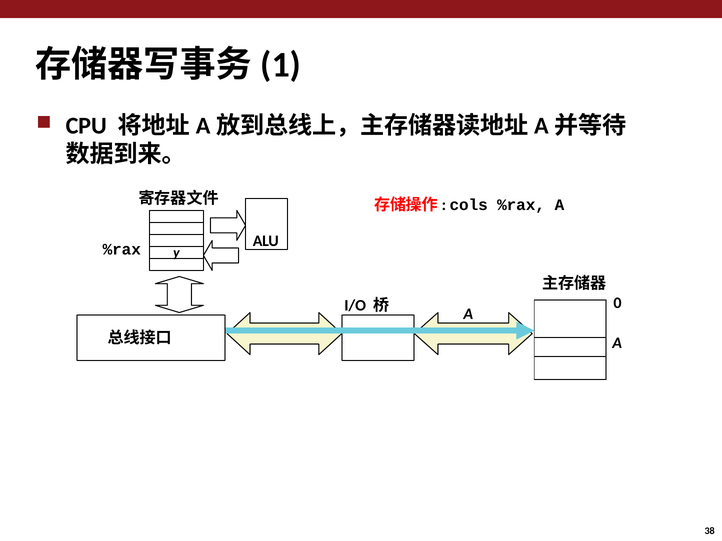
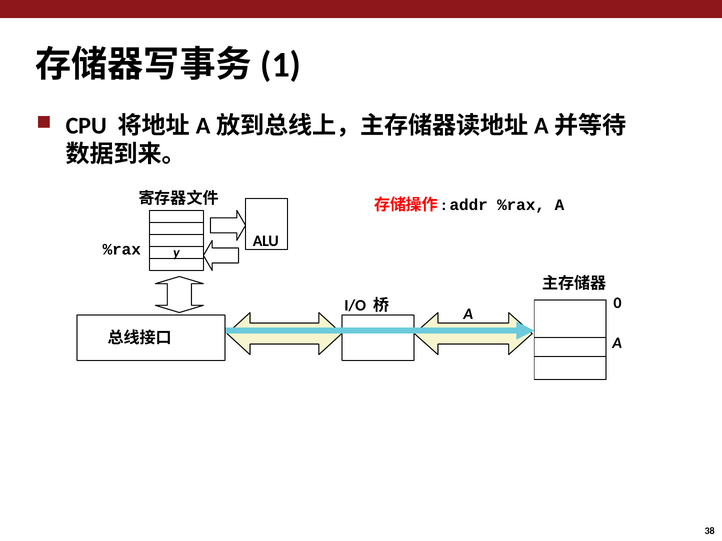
cols: cols -> addr (469, 205)
